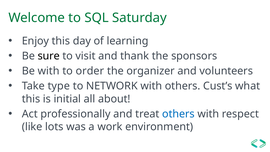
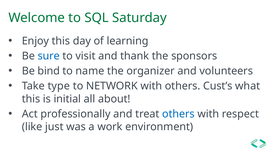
sure colour: black -> blue (49, 56)
Be with: with -> bind (49, 71)
order: order -> name (90, 71)
lots: lots -> just (54, 127)
